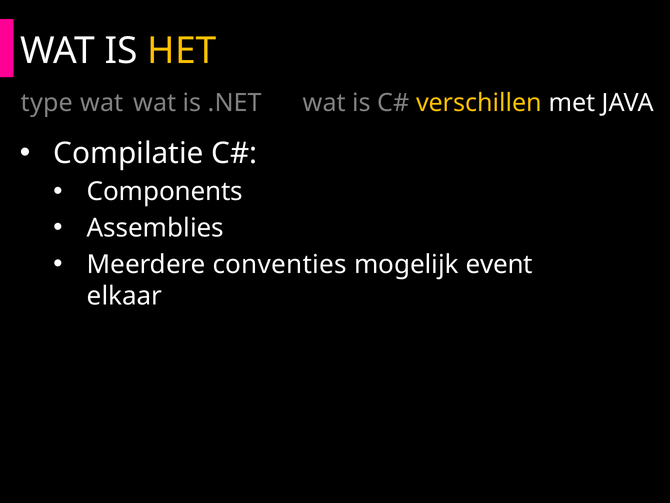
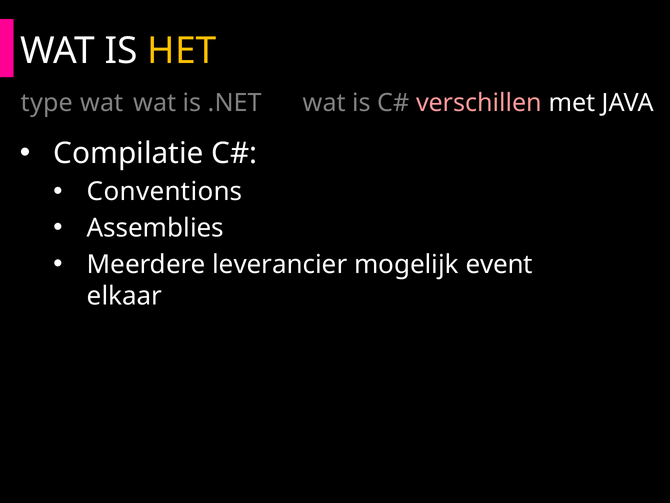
verschillen colour: yellow -> pink (479, 103)
Components: Components -> Conventions (165, 192)
conventies: conventies -> leverancier (280, 264)
